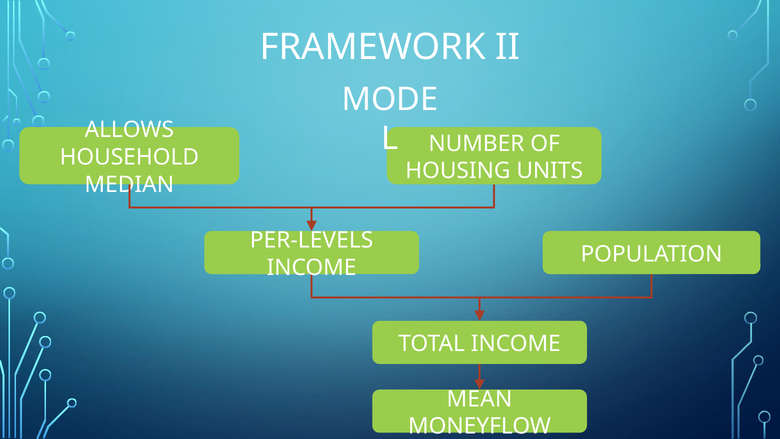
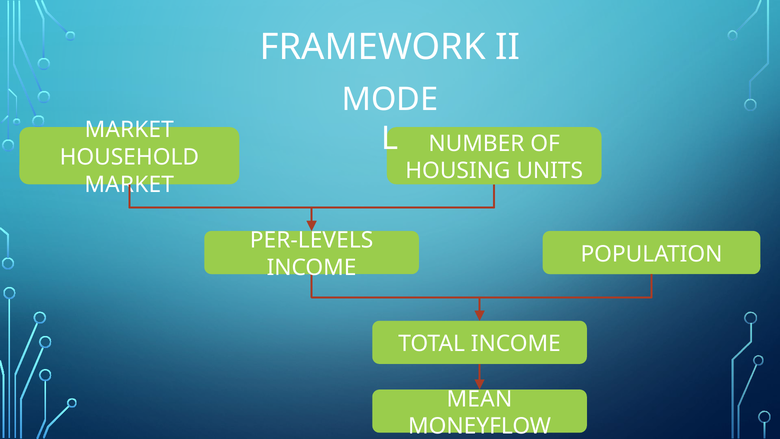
ALLOWS: ALLOWS -> MARKET (129, 130)
MEDIAN: MEDIAN -> MARKET (129, 185)
